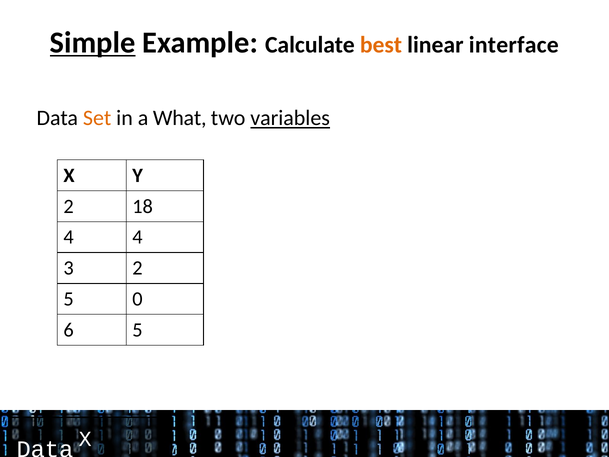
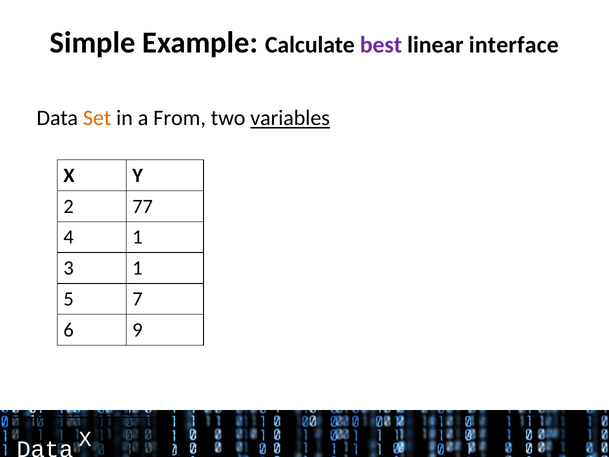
Simple underline: present -> none (93, 43)
best colour: orange -> purple (381, 45)
What: What -> From (180, 118)
18: 18 -> 77 (143, 206)
4 4: 4 -> 1 (137, 237)
3 2: 2 -> 1 (137, 268)
0: 0 -> 7 (137, 299)
6 5: 5 -> 9 (137, 330)
